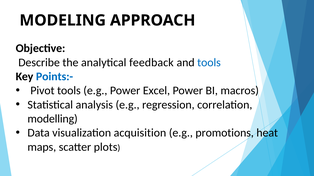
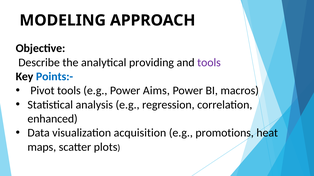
feedback: feedback -> providing (151, 63)
tools colour: blue -> purple (209, 63)
Excel: Excel -> Aims (156, 91)
modelling: modelling -> enhanced (53, 119)
